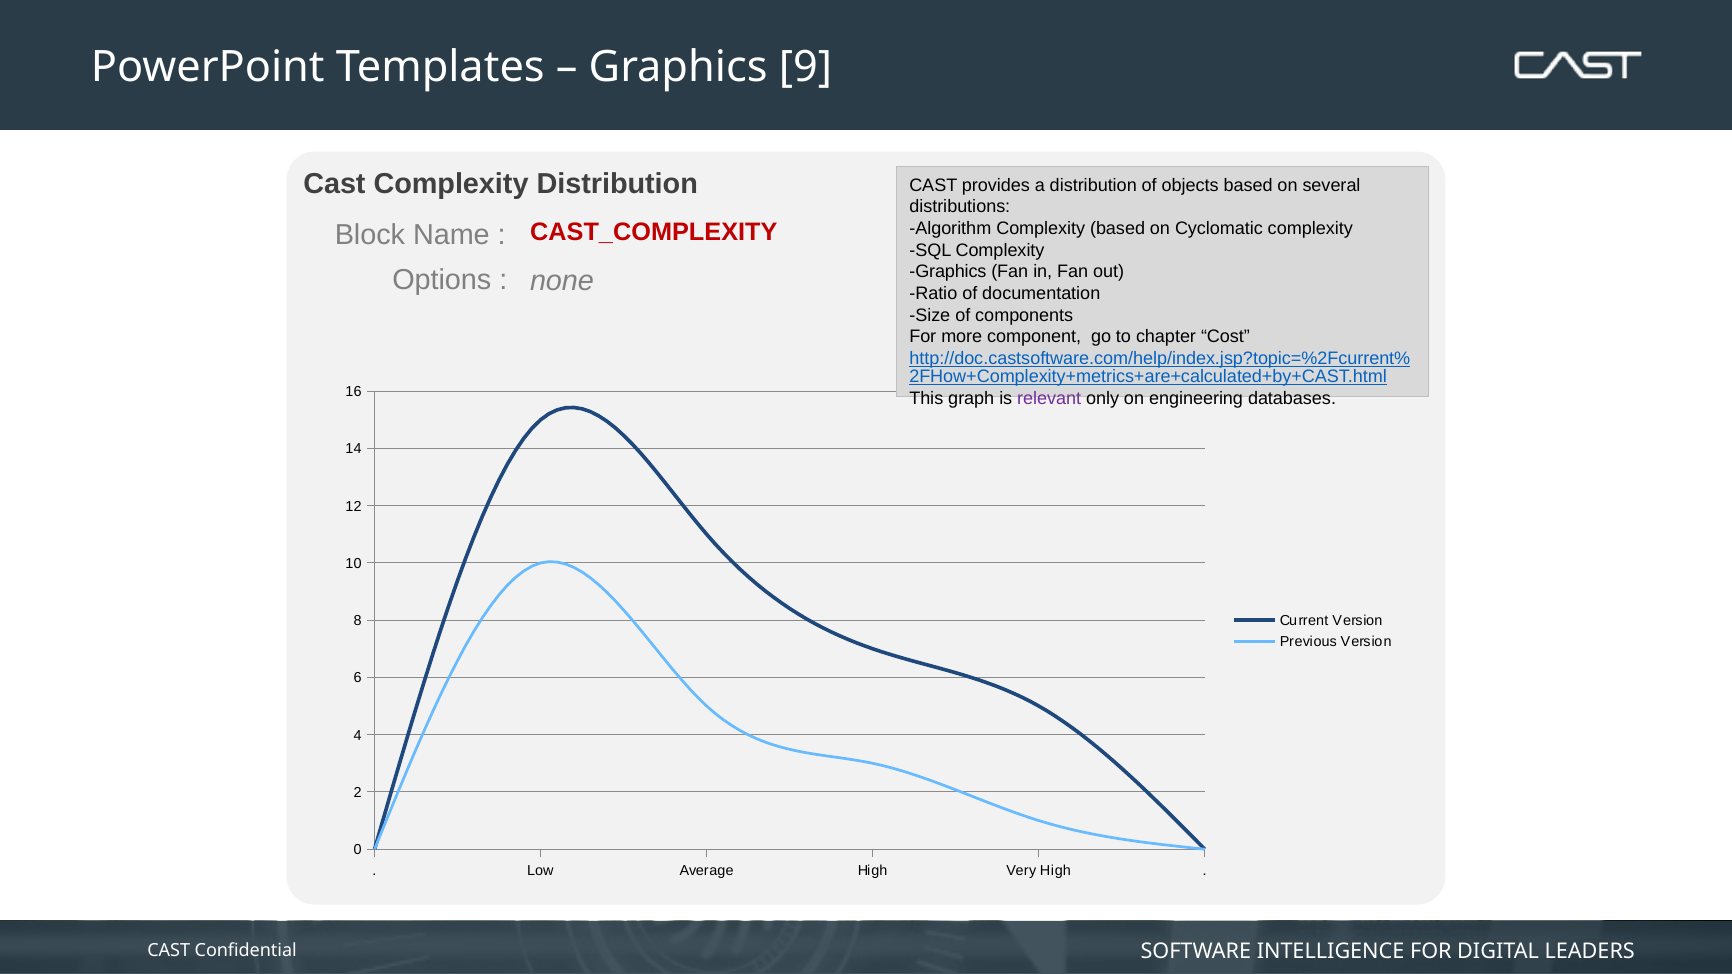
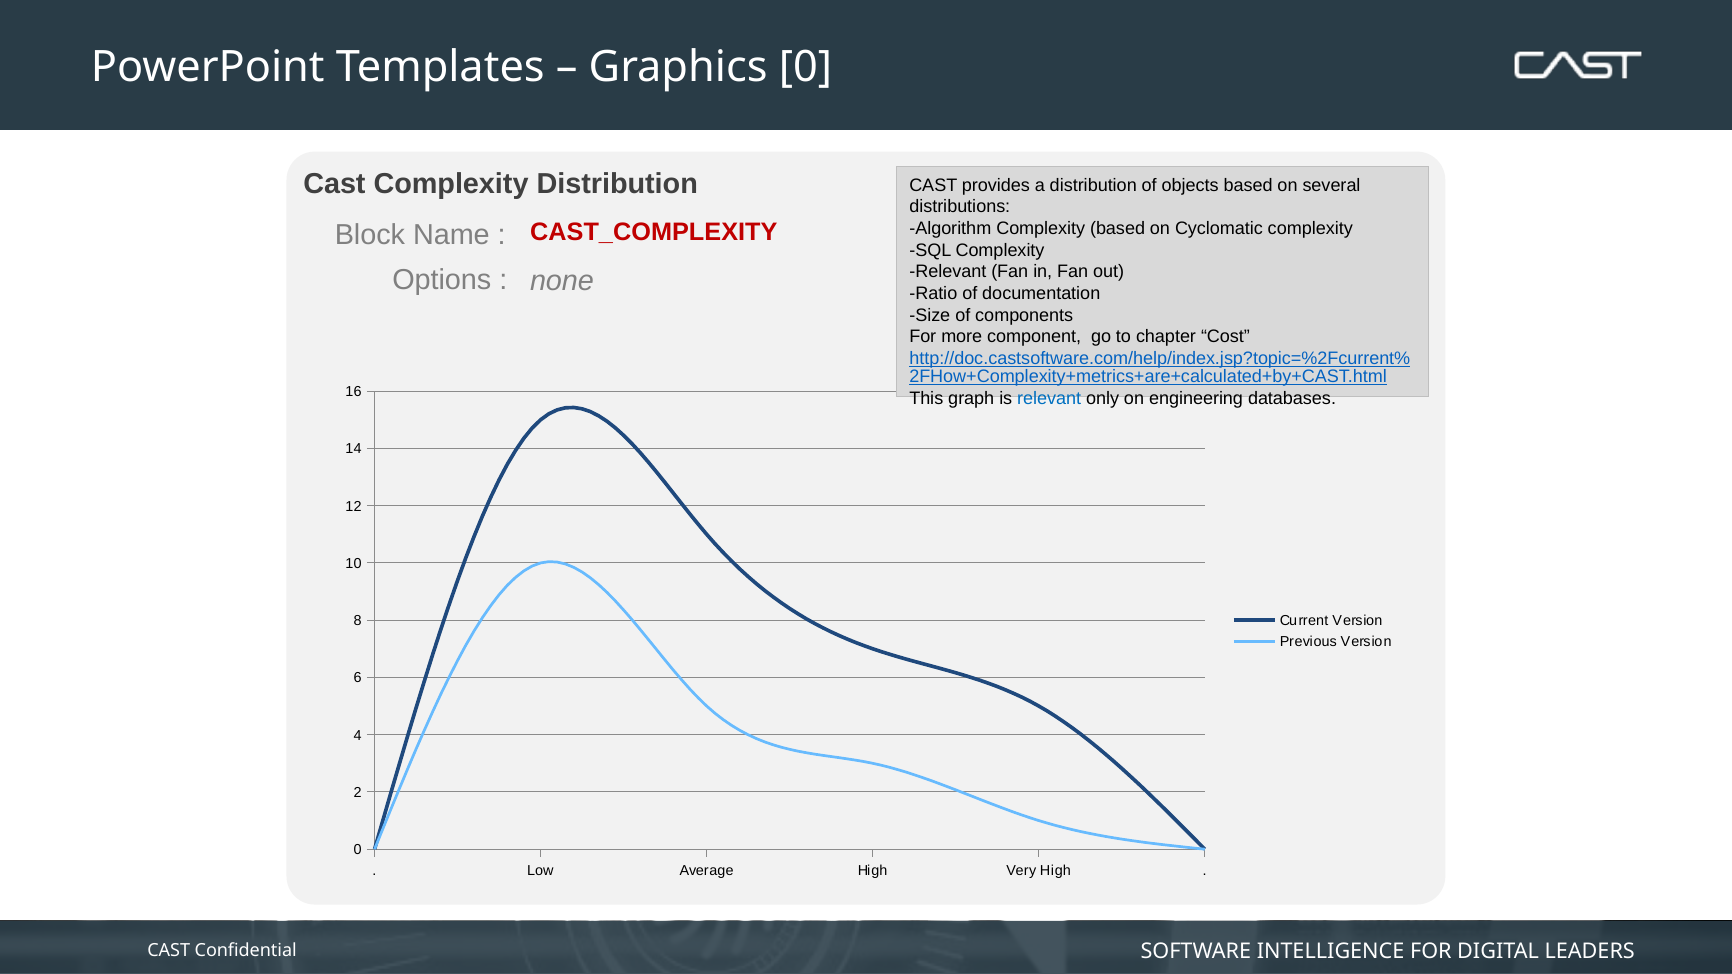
Graphics 9: 9 -> 0 (805, 67)
Graphics: Graphics -> Relevant (948, 272)
relevant colour: purple -> blue (1049, 398)
